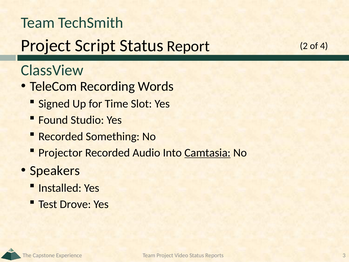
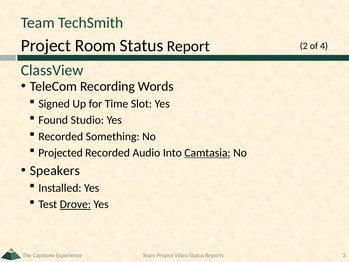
Script: Script -> Room (95, 46)
Projector: Projector -> Projected (61, 153)
Drove underline: none -> present (75, 204)
